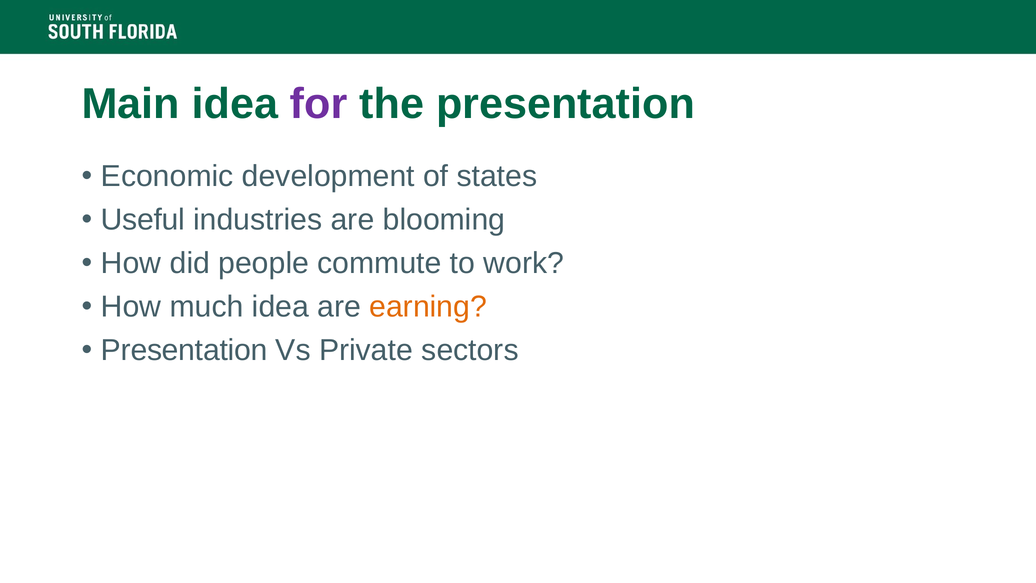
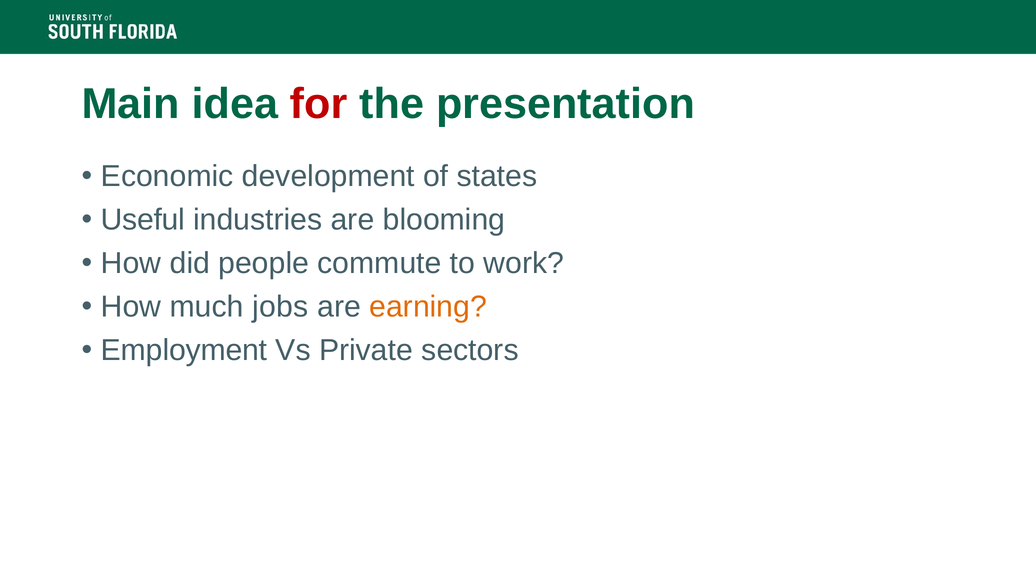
for colour: purple -> red (319, 104)
much idea: idea -> jobs (280, 307)
Presentation: Presentation -> Employment (184, 350)
